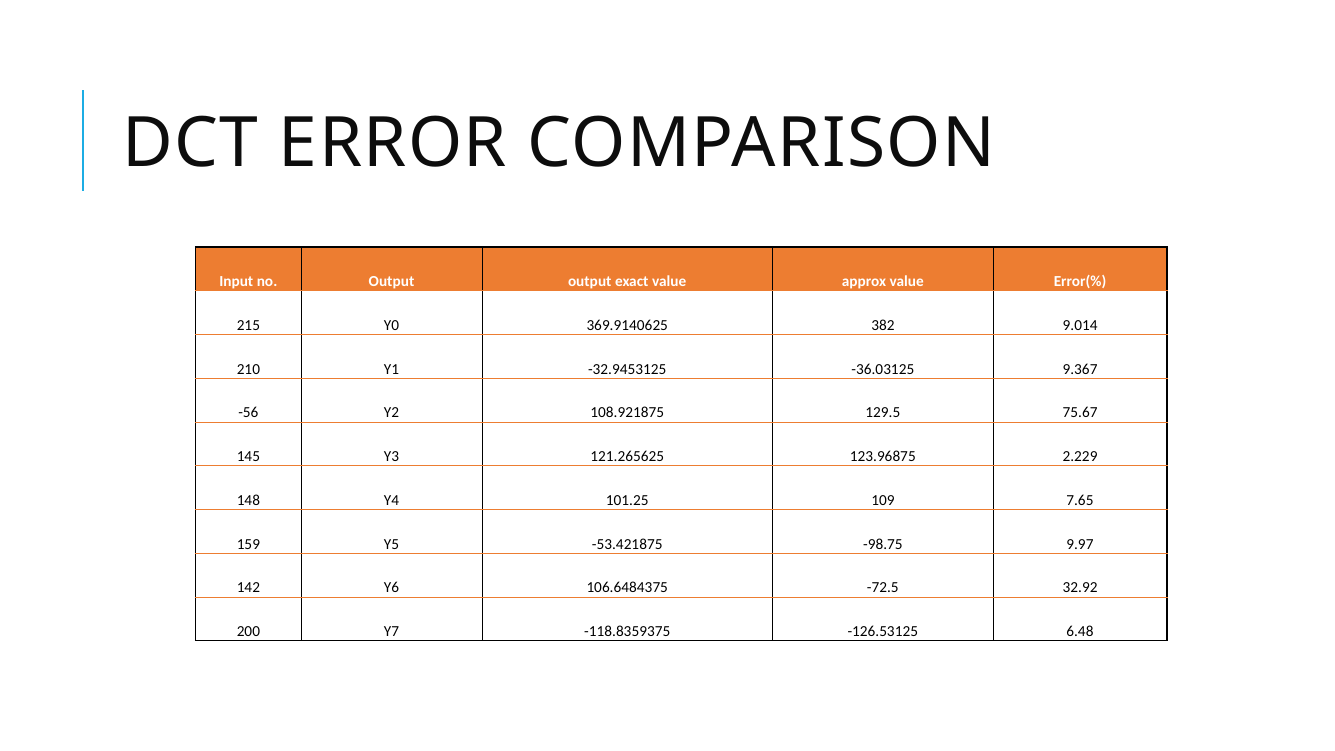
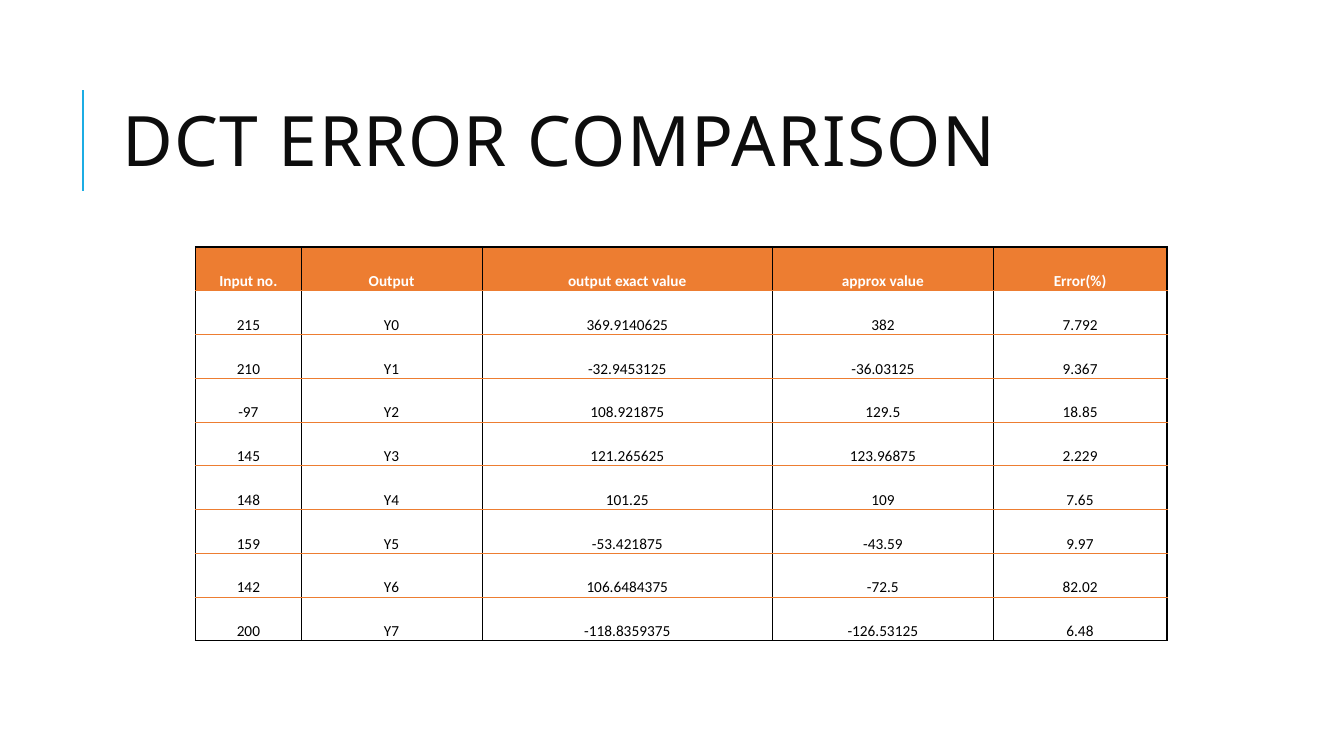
9.014: 9.014 -> 7.792 (1080, 325)
-56: -56 -> -97 (248, 413)
75.67: 75.67 -> 18.85 (1080, 413)
-98.75: -98.75 -> -43.59 (883, 544)
32.92: 32.92 -> 82.02 (1080, 588)
